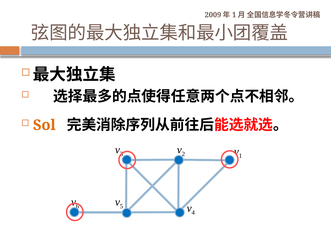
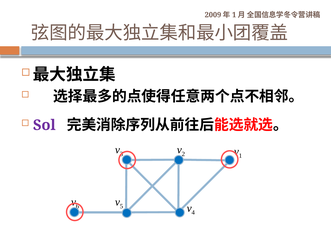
Sol colour: orange -> purple (44, 125)
